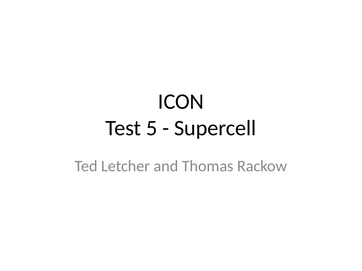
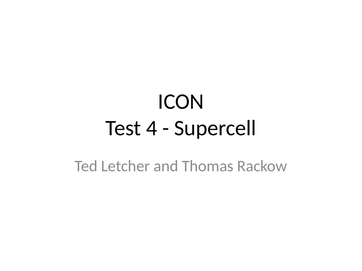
5: 5 -> 4 (152, 128)
